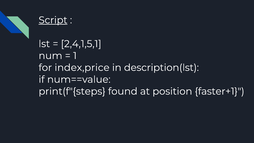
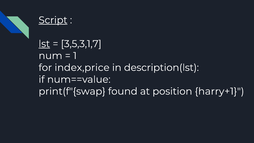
lst underline: none -> present (44, 44)
2,4,1,5,1: 2,4,1,5,1 -> 3,5,3,1,7 (81, 44)
print(f"{steps: print(f"{steps -> print(f"{swap (72, 91)
faster+1: faster+1 -> harry+1 (219, 91)
